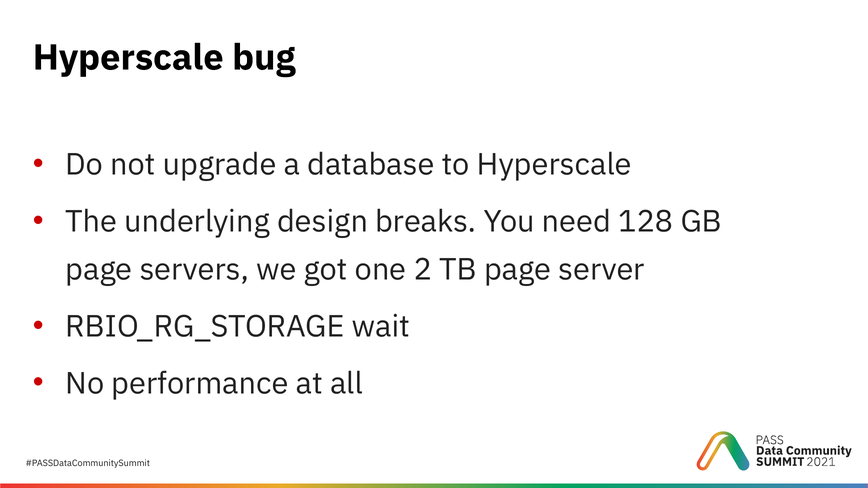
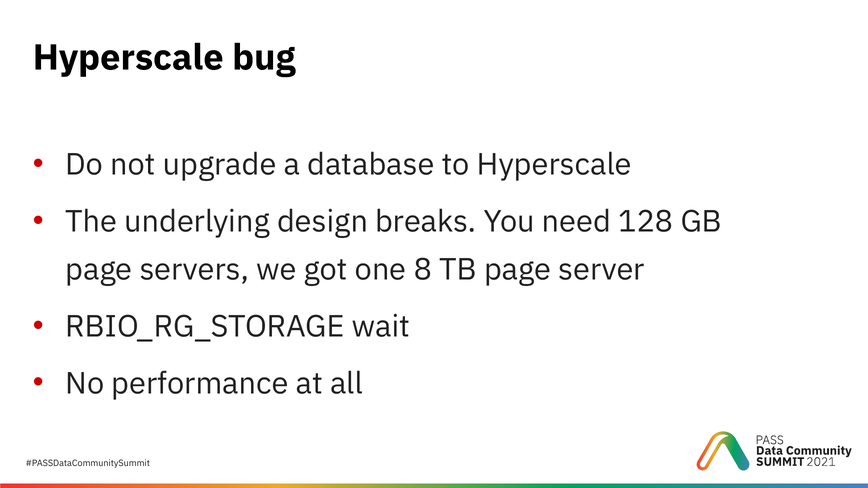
2: 2 -> 8 (423, 270)
